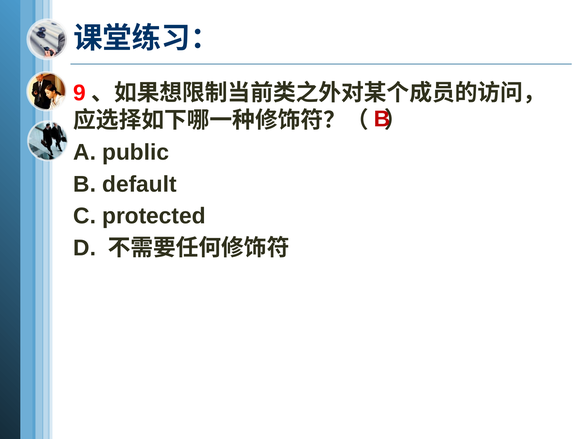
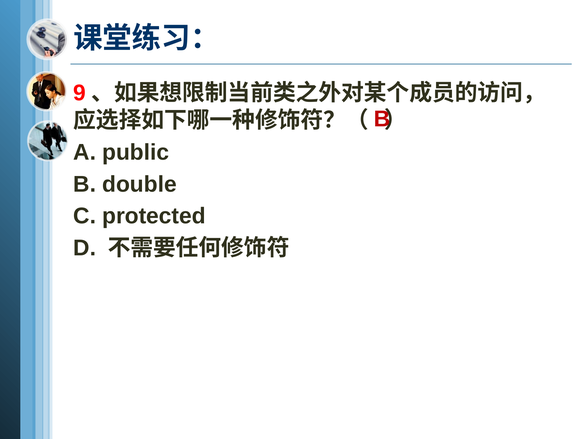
default: default -> double (139, 184)
